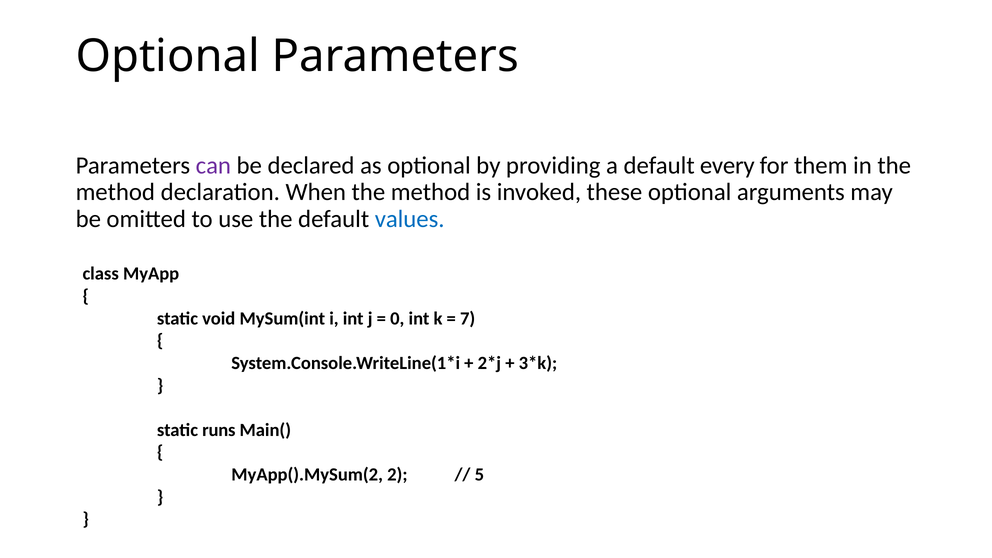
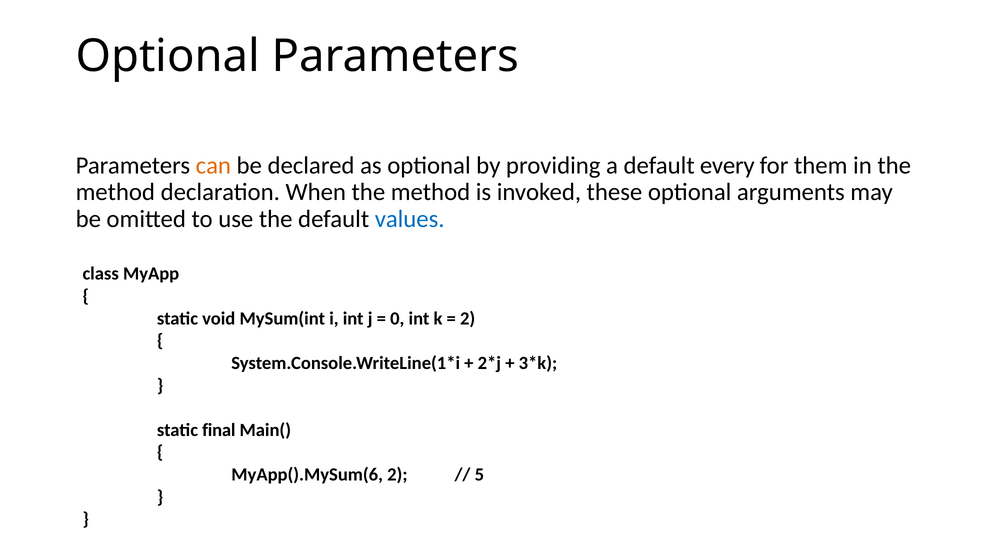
can colour: purple -> orange (213, 166)
7: 7 -> 2 (468, 318)
runs: runs -> final (219, 430)
MyApp().MySum(2: MyApp().MySum(2 -> MyApp().MySum(6 (307, 475)
